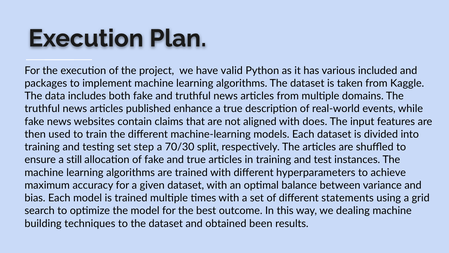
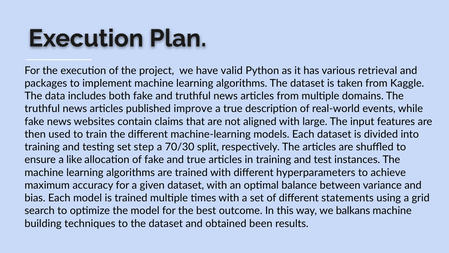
included: included -> retrieval (378, 70)
enhance: enhance -> improve (193, 109)
does: does -> large (315, 121)
still: still -> like (74, 160)
dealing: dealing -> balkans (353, 210)
